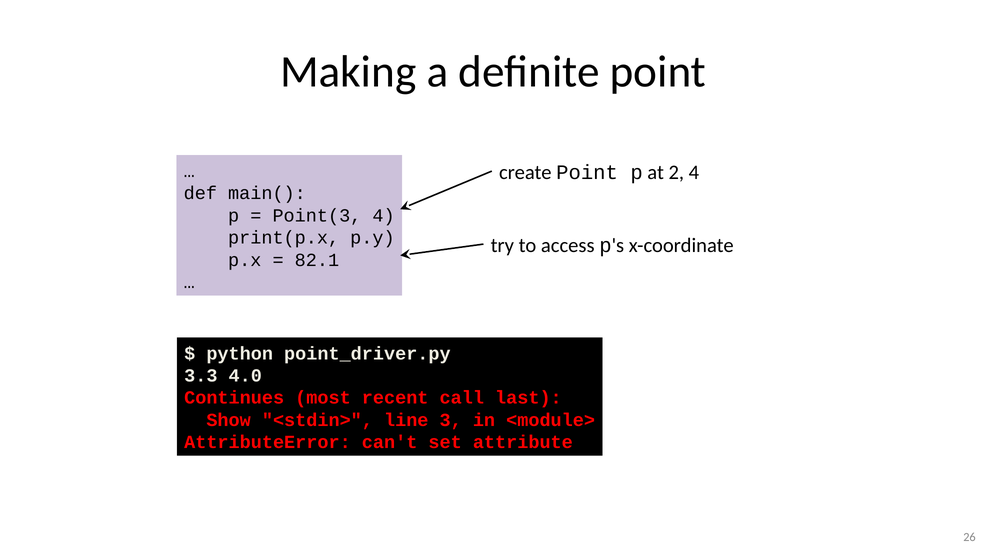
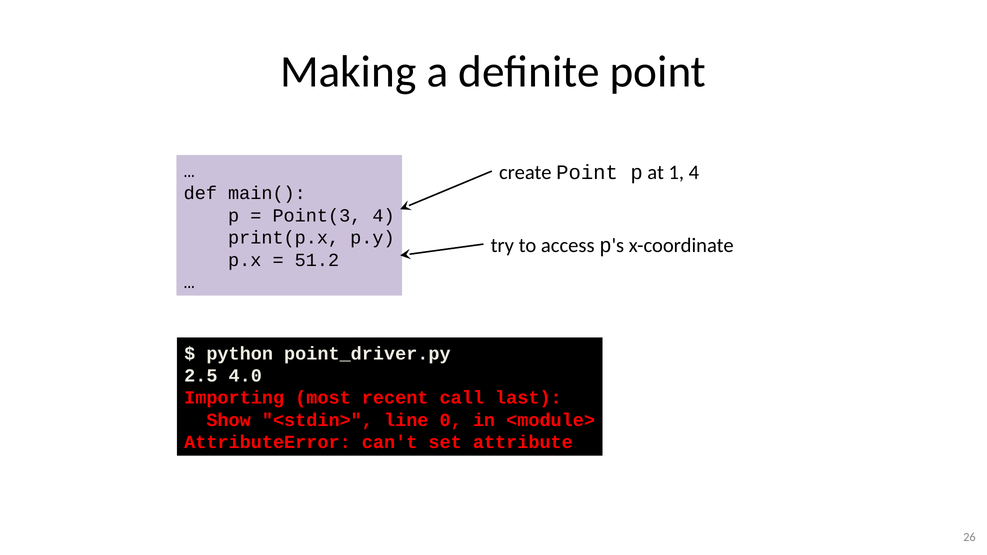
2: 2 -> 1 (676, 173)
82.1: 82.1 -> 51.2 (317, 260)
3.3: 3.3 -> 2.5 (201, 376)
Continues: Continues -> Importing (234, 398)
3: 3 -> 0 (451, 420)
